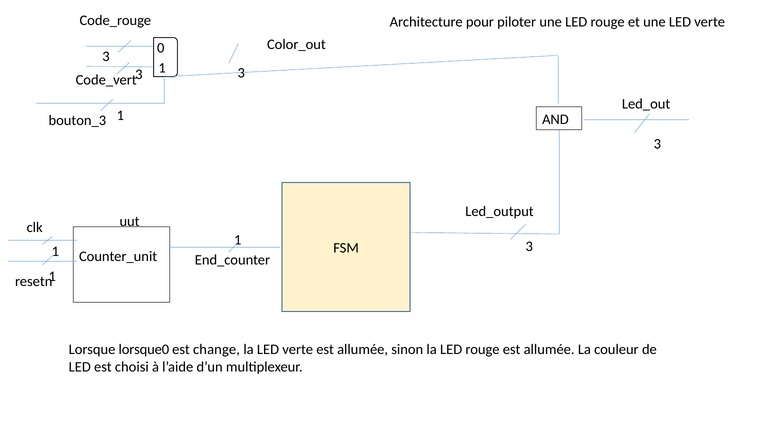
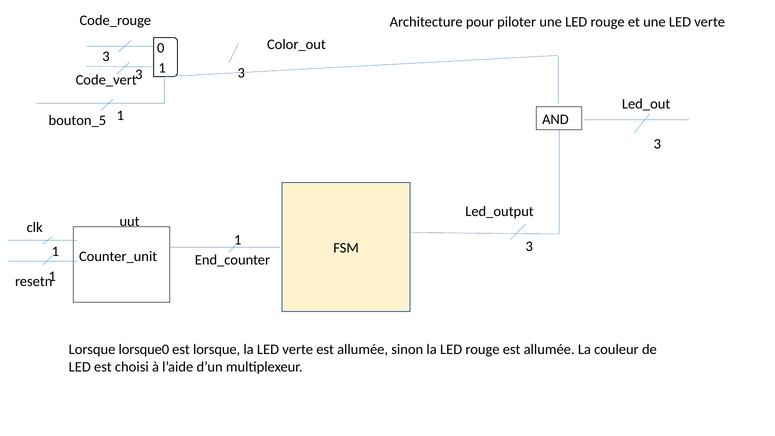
bouton_3: bouton_3 -> bouton_5 (77, 120)
est change: change -> lorsque (217, 350)
